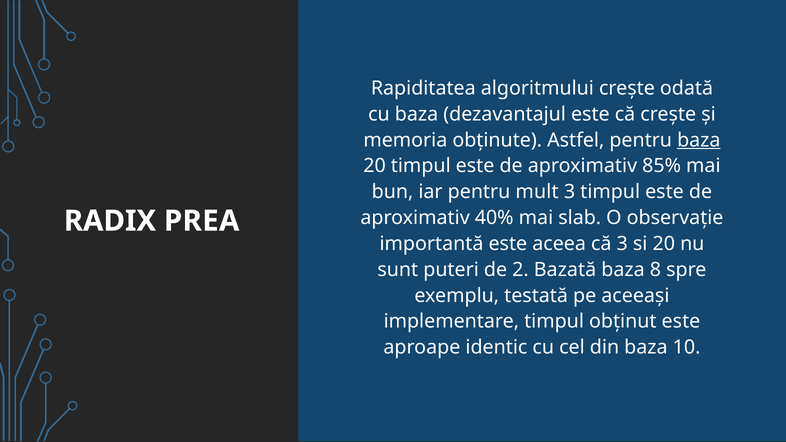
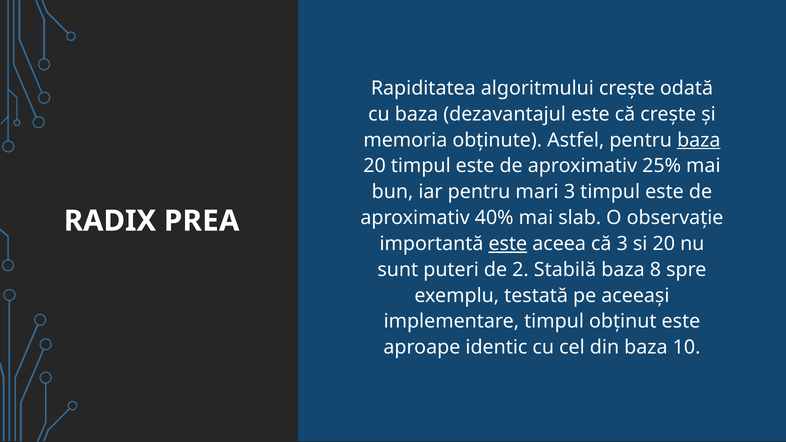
85%: 85% -> 25% (662, 166)
mult: mult -> mari (537, 192)
este underline: none -> present (508, 244)
Bazată: Bazată -> Stabilă (565, 270)
